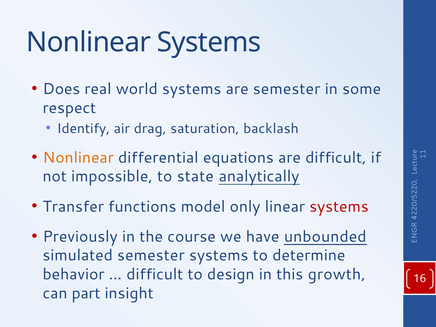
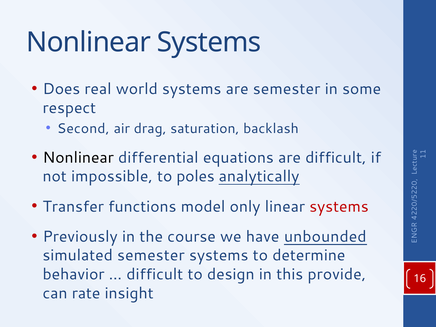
Identify: Identify -> Second (83, 128)
Nonlinear colour: orange -> black (78, 158)
state: state -> poles (196, 176)
growth: growth -> provide (337, 274)
part: part -> rate (86, 293)
